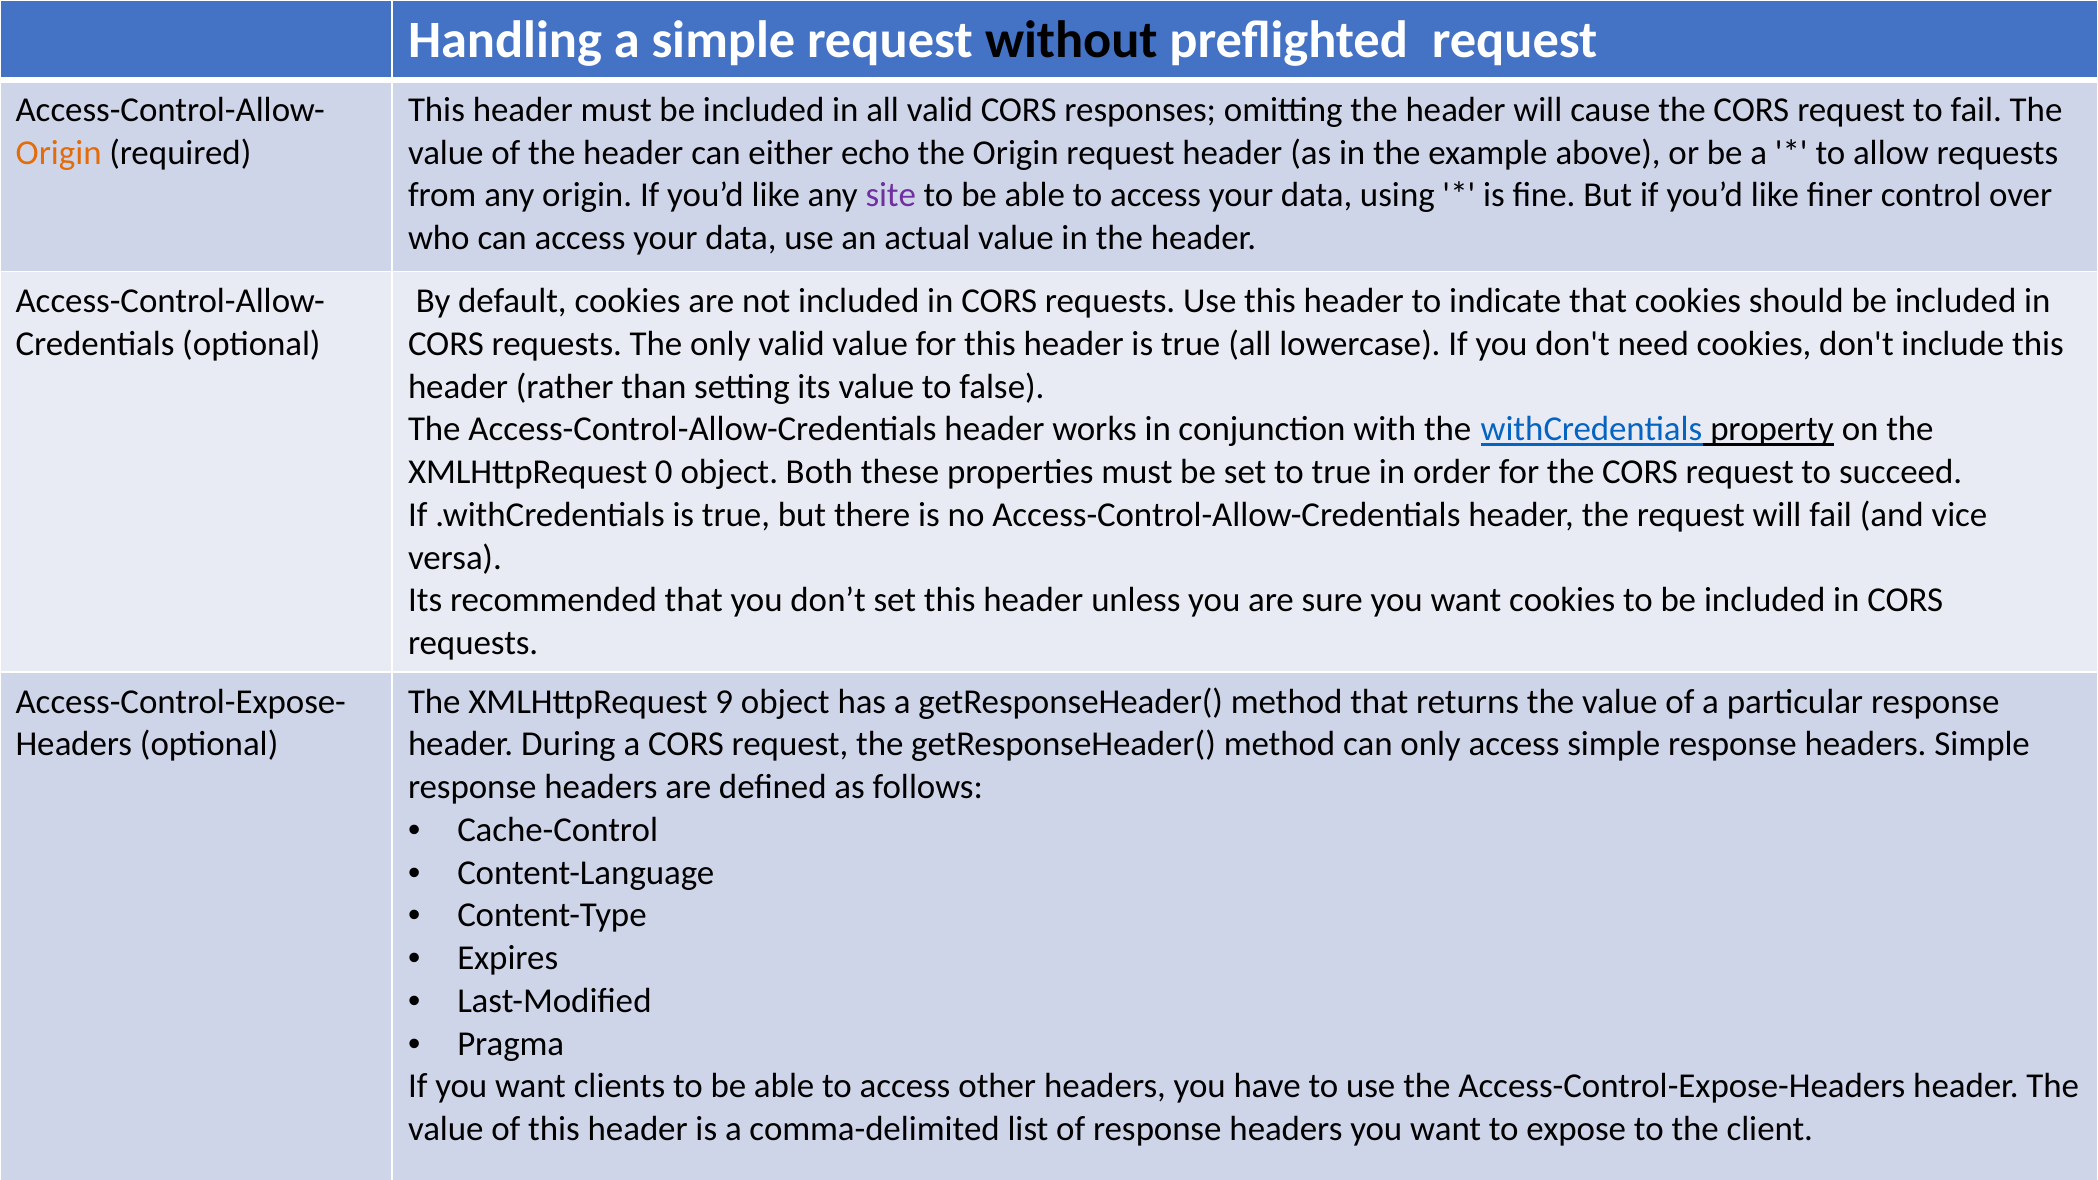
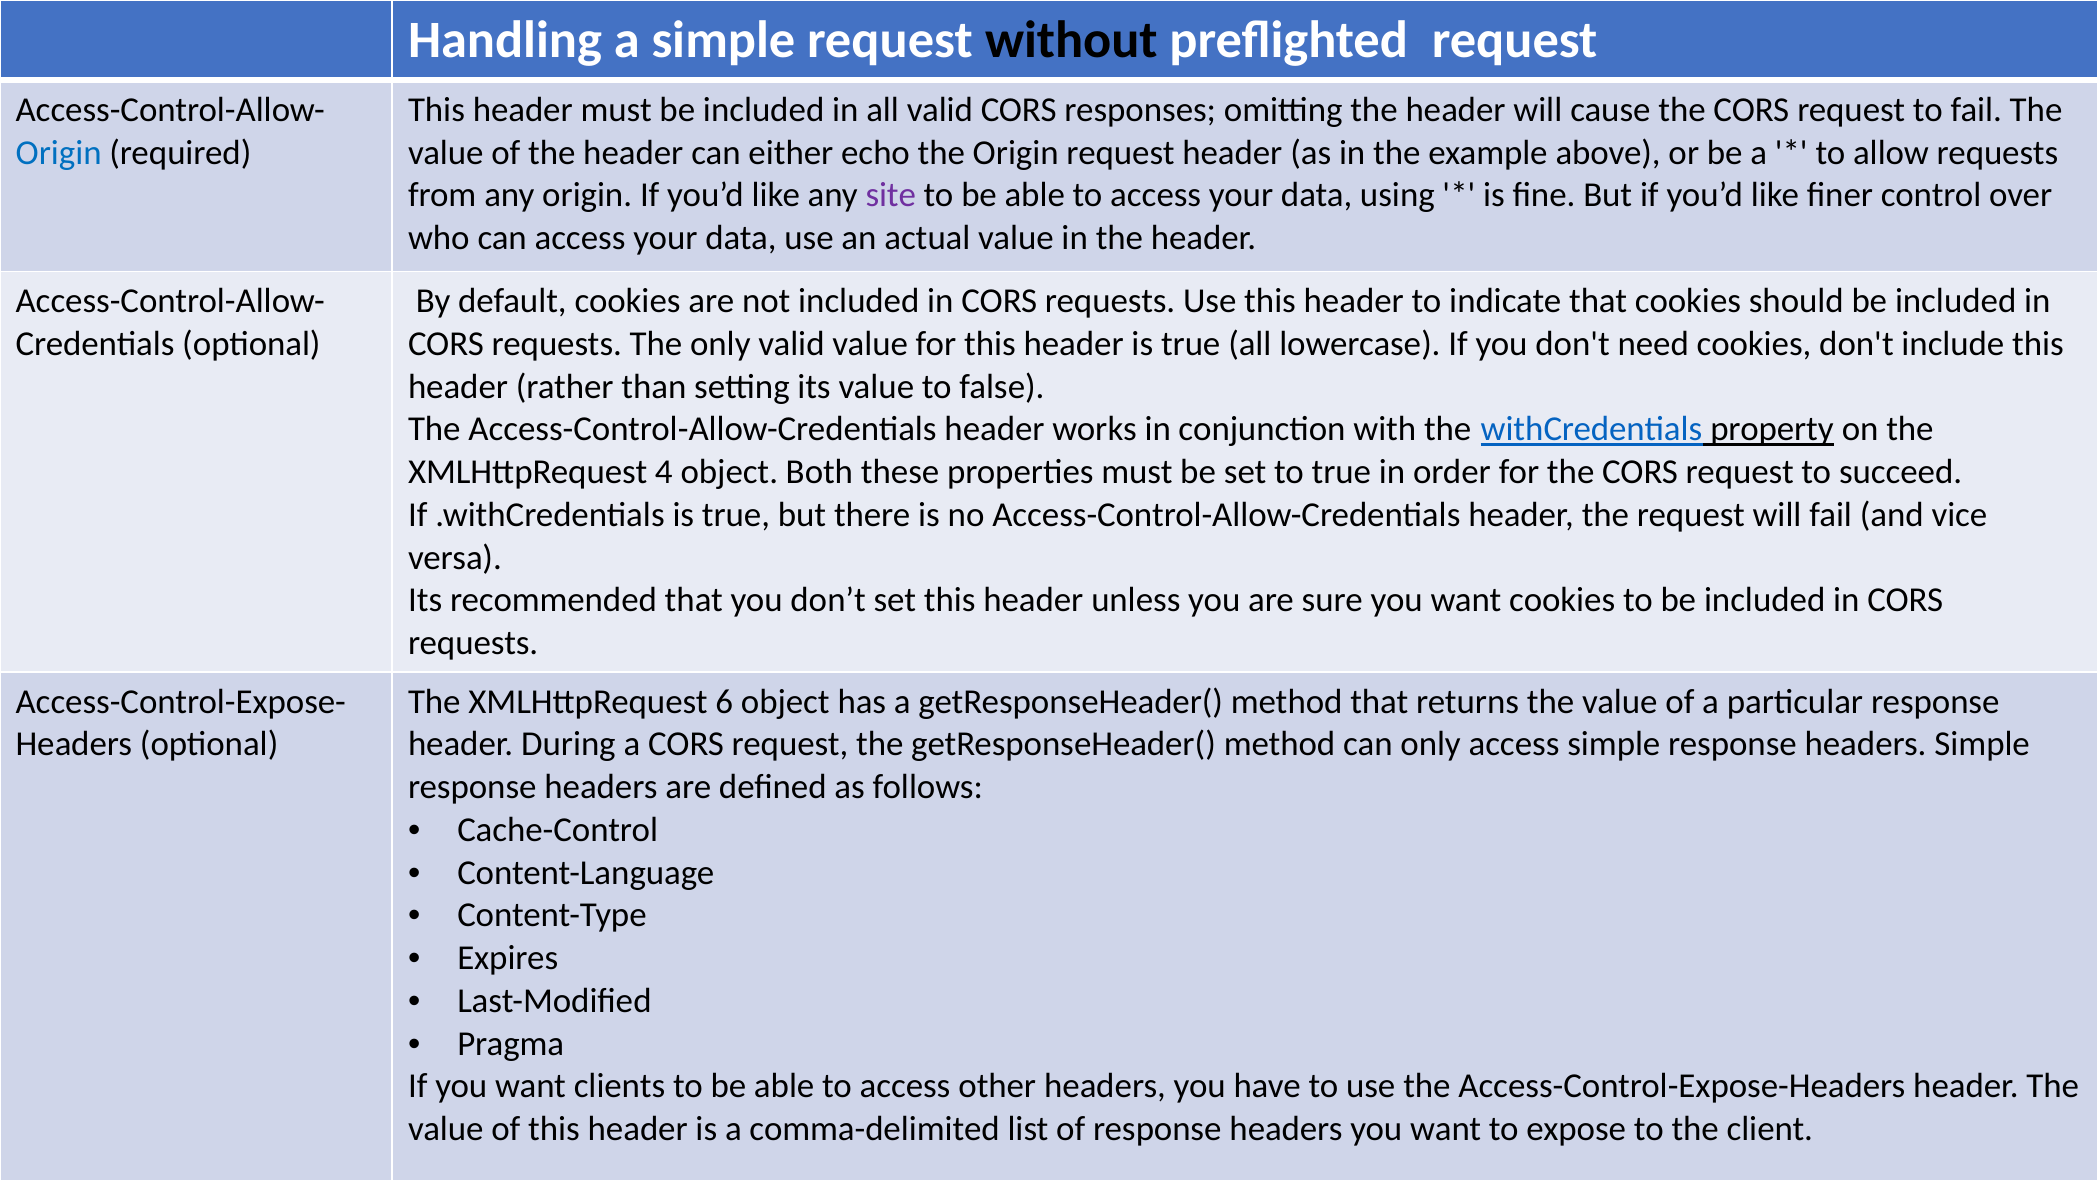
Origin colour: orange -> blue (59, 153)
0: 0 -> 4 (664, 472)
9: 9 -> 6 (724, 702)
